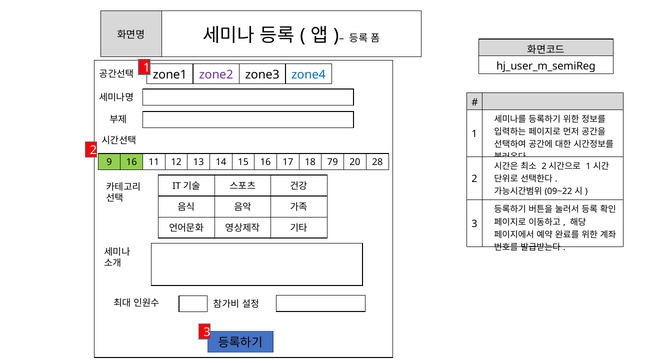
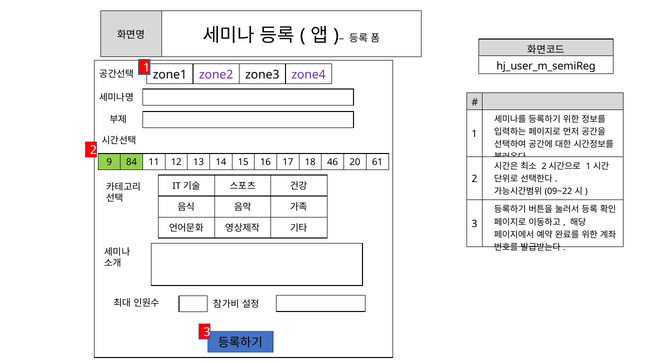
zone4 colour: blue -> purple (309, 75)
9 16: 16 -> 84 (132, 162)
79: 79 -> 46 (333, 162)
28: 28 -> 61 (377, 162)
